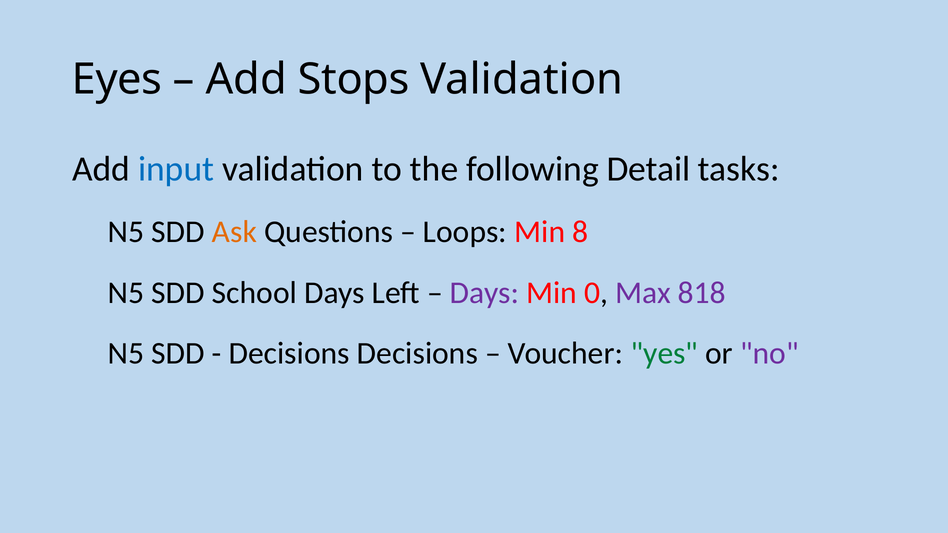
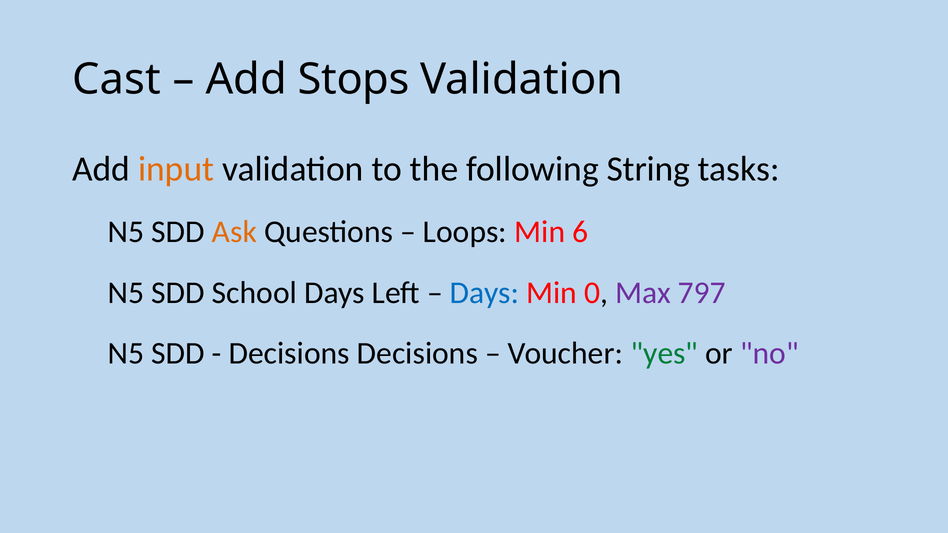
Eyes: Eyes -> Cast (117, 80)
input colour: blue -> orange (176, 169)
Detail: Detail -> String (648, 169)
8: 8 -> 6 (580, 232)
Days colour: purple -> blue (484, 293)
818: 818 -> 797 (702, 293)
